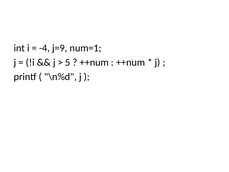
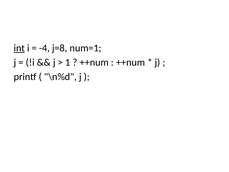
int underline: none -> present (19, 48)
j=9: j=9 -> j=8 (60, 48)
5: 5 -> 1 (68, 62)
